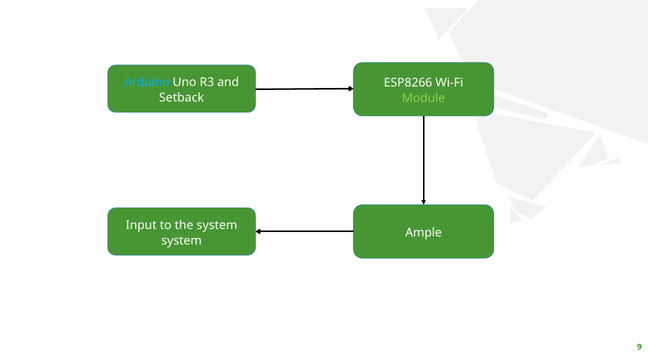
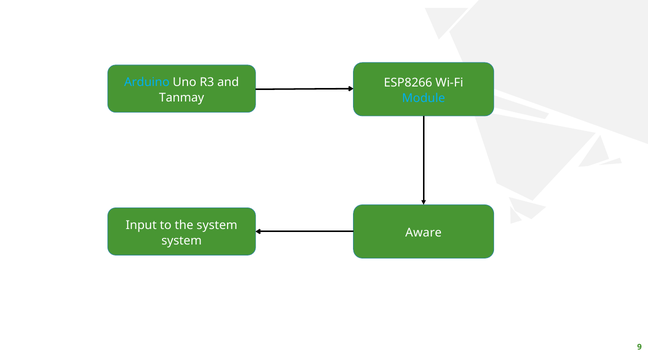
Setback: Setback -> Tanmay (182, 98)
Module colour: light green -> light blue (424, 98)
Ample: Ample -> Aware (424, 233)
